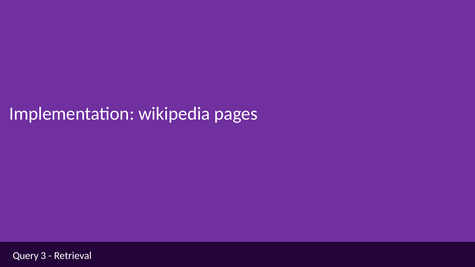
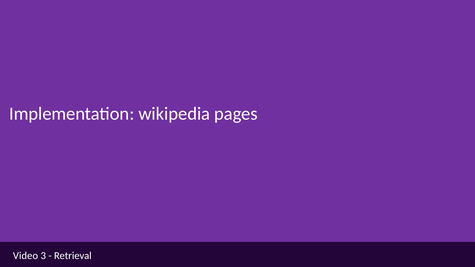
Query: Query -> Video (25, 256)
